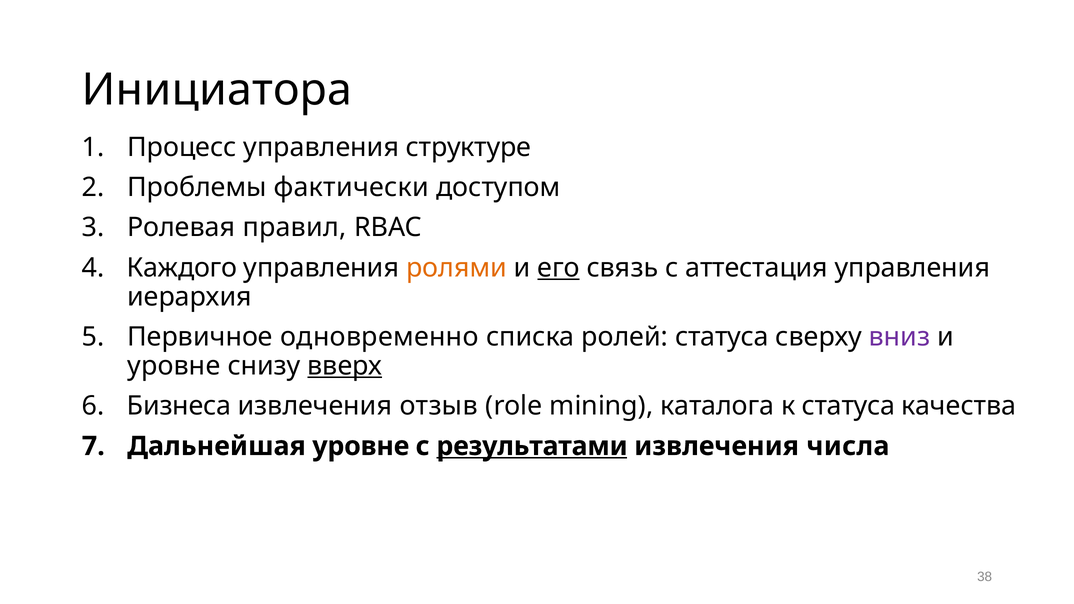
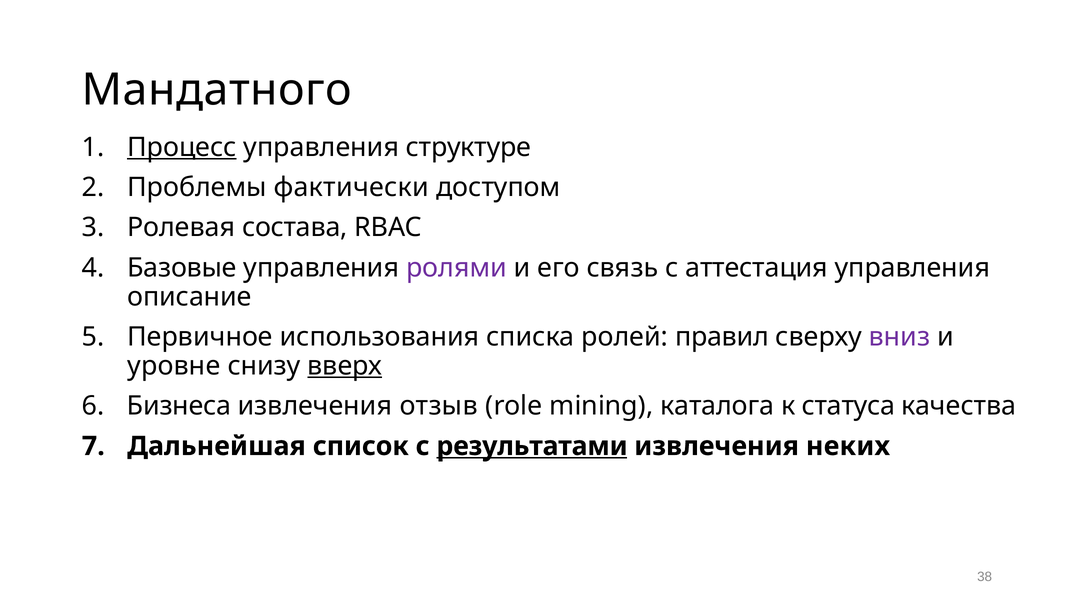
Инициатора: Инициатора -> Мандатного (217, 90)
Процесс underline: none -> present (182, 147)
правил: правил -> состава (295, 228)
Каждого: Каждого -> Базовые (182, 268)
ролями colour: orange -> purple (456, 268)
его underline: present -> none (559, 268)
иерархия: иерархия -> описание (189, 297)
одновременно: одновременно -> использования (380, 337)
ролей статуса: статуса -> правил (722, 337)
Дальнейшая уровне: уровне -> список (361, 446)
числа: числа -> неких (848, 446)
